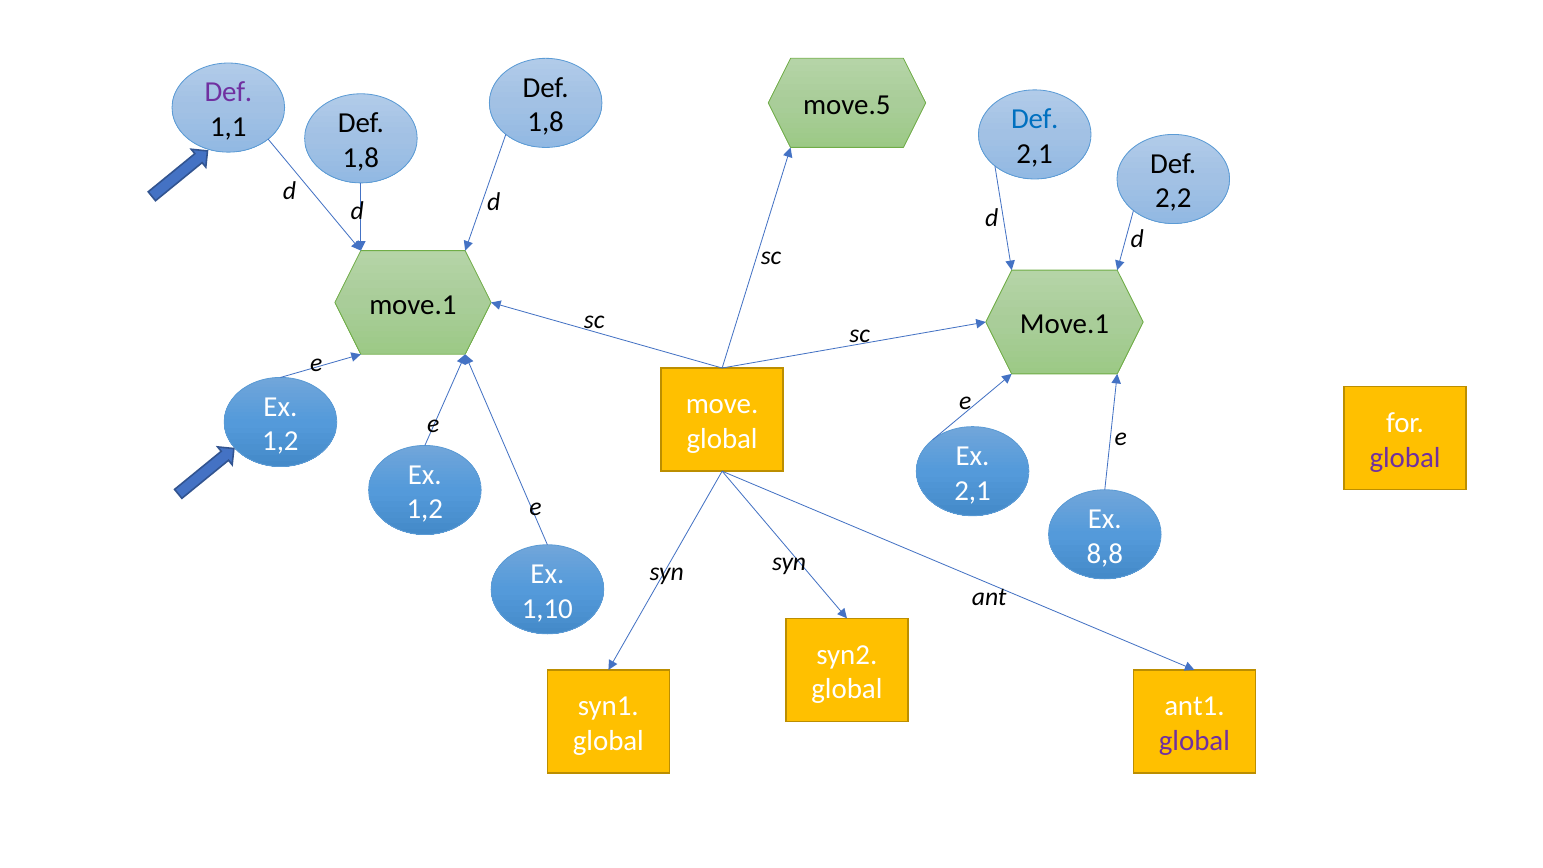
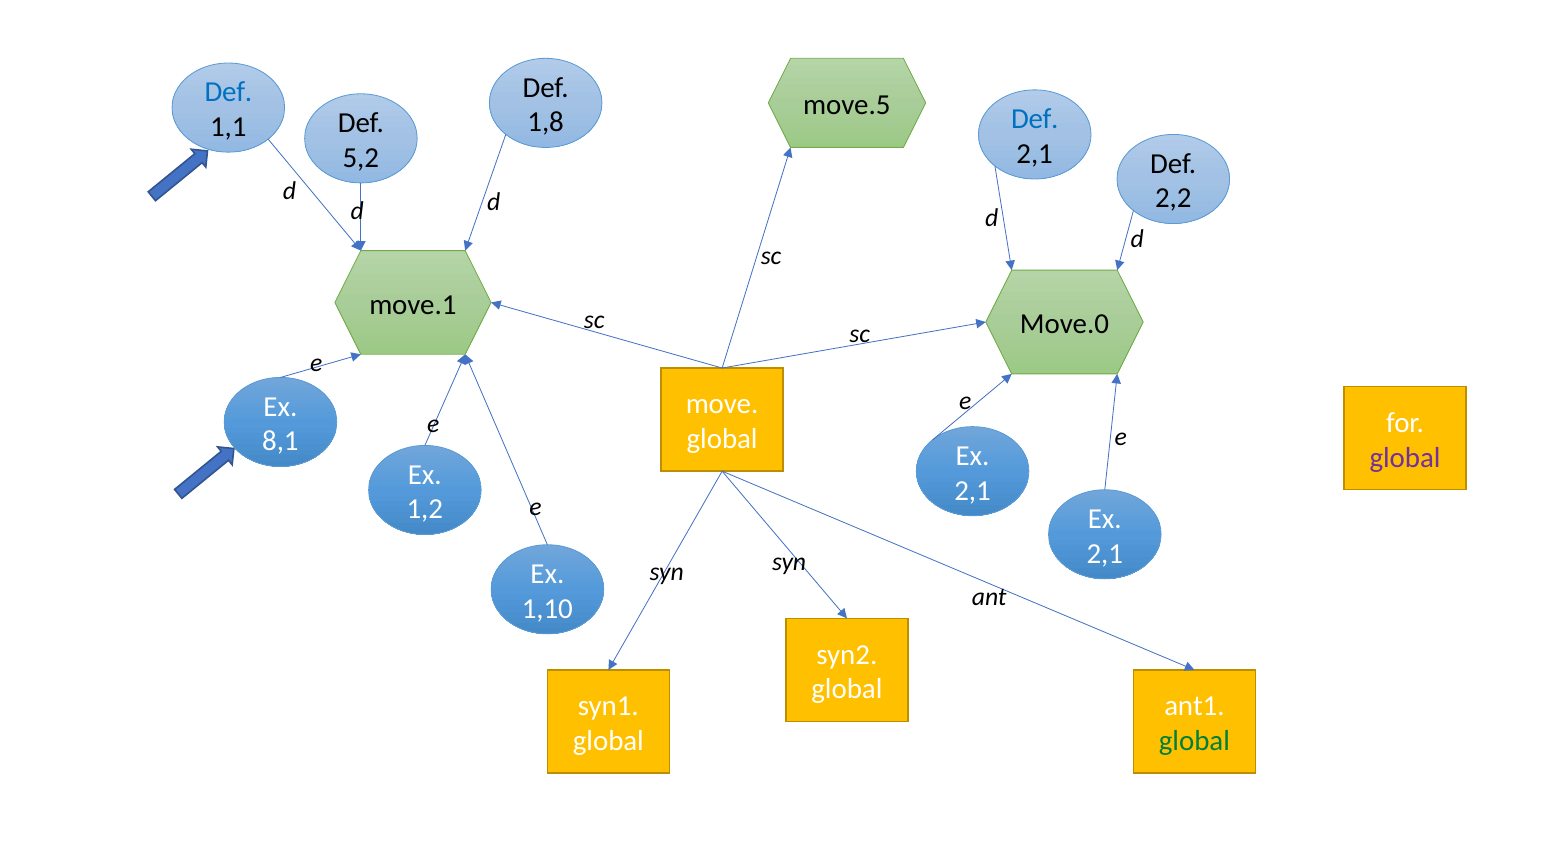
Def colour: purple -> blue (228, 92)
1,8: 1,8 -> 5,2 (361, 158)
Move.1: Move.1 -> Move.0 (1064, 324)
1,2: 1,2 -> 8,1 (280, 441)
8,8: 8,8 -> 2,1 (1105, 554)
global colour: purple -> green (1194, 741)
